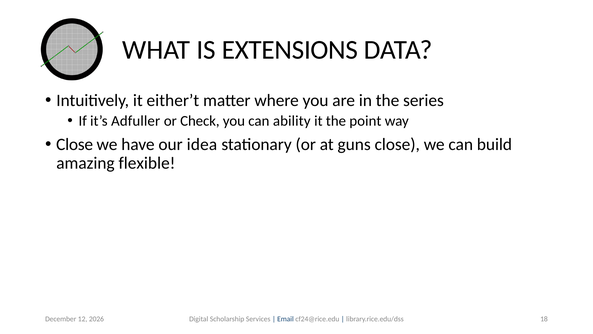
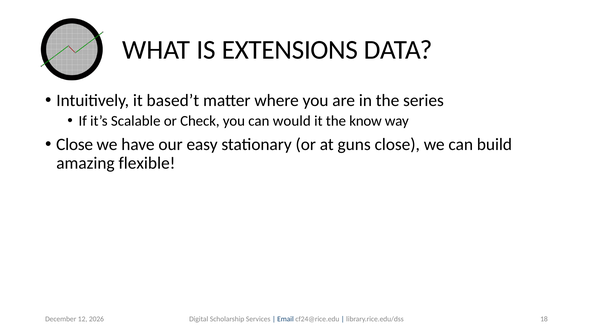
either’t: either’t -> based’t (173, 100)
Adfuller: Adfuller -> Scalable (136, 121)
ability: ability -> would (292, 121)
point: point -> know (366, 121)
idea: idea -> easy (202, 144)
